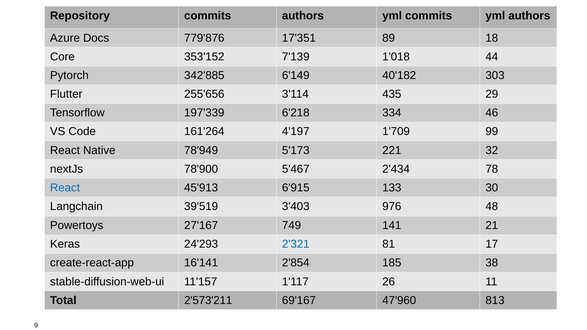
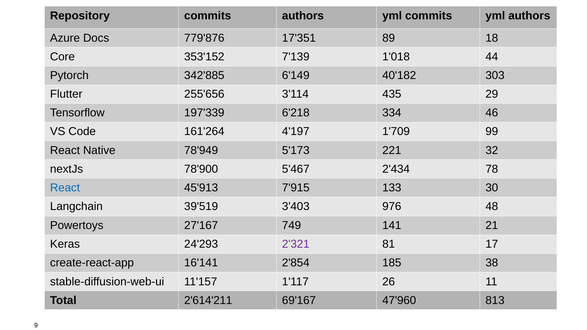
6'915: 6'915 -> 7'915 (296, 188)
2'321 colour: blue -> purple (296, 244)
2'573'211: 2'573'211 -> 2'614'211 (208, 300)
